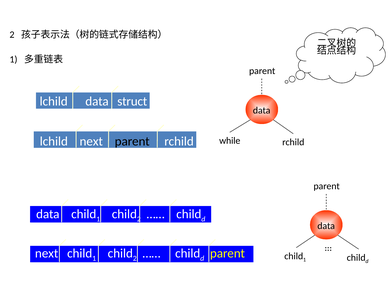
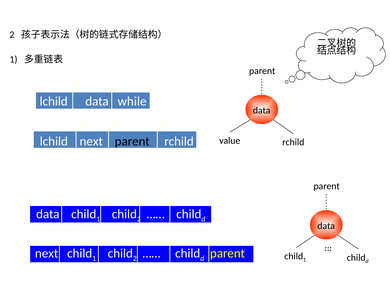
struct: struct -> while (132, 101)
while: while -> value (230, 141)
